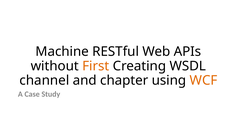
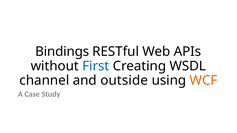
Machine: Machine -> Bindings (62, 52)
First colour: orange -> blue (96, 66)
chapter: chapter -> outside (124, 81)
